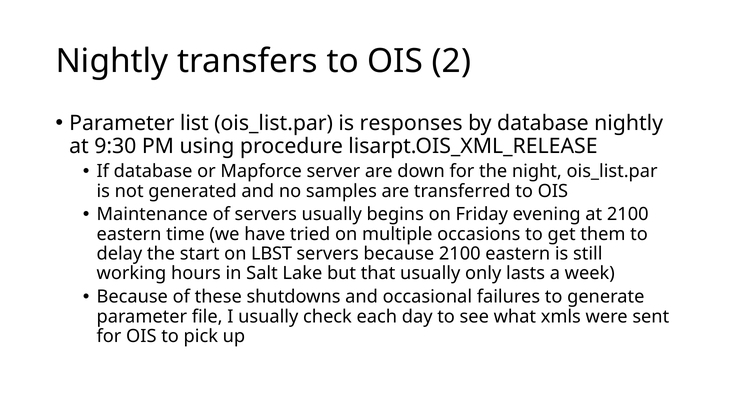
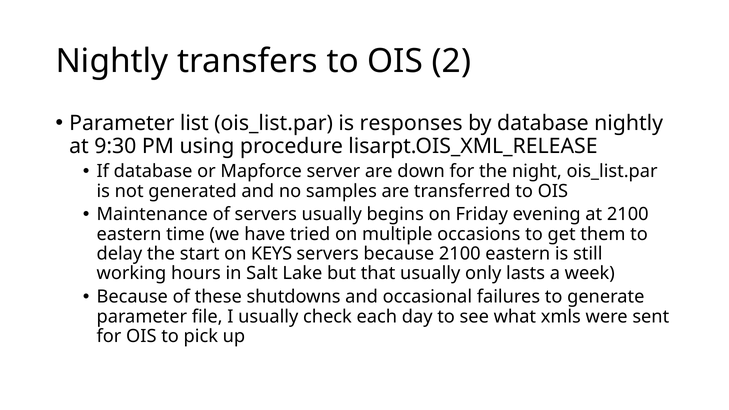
LBST: LBST -> KEYS (272, 254)
